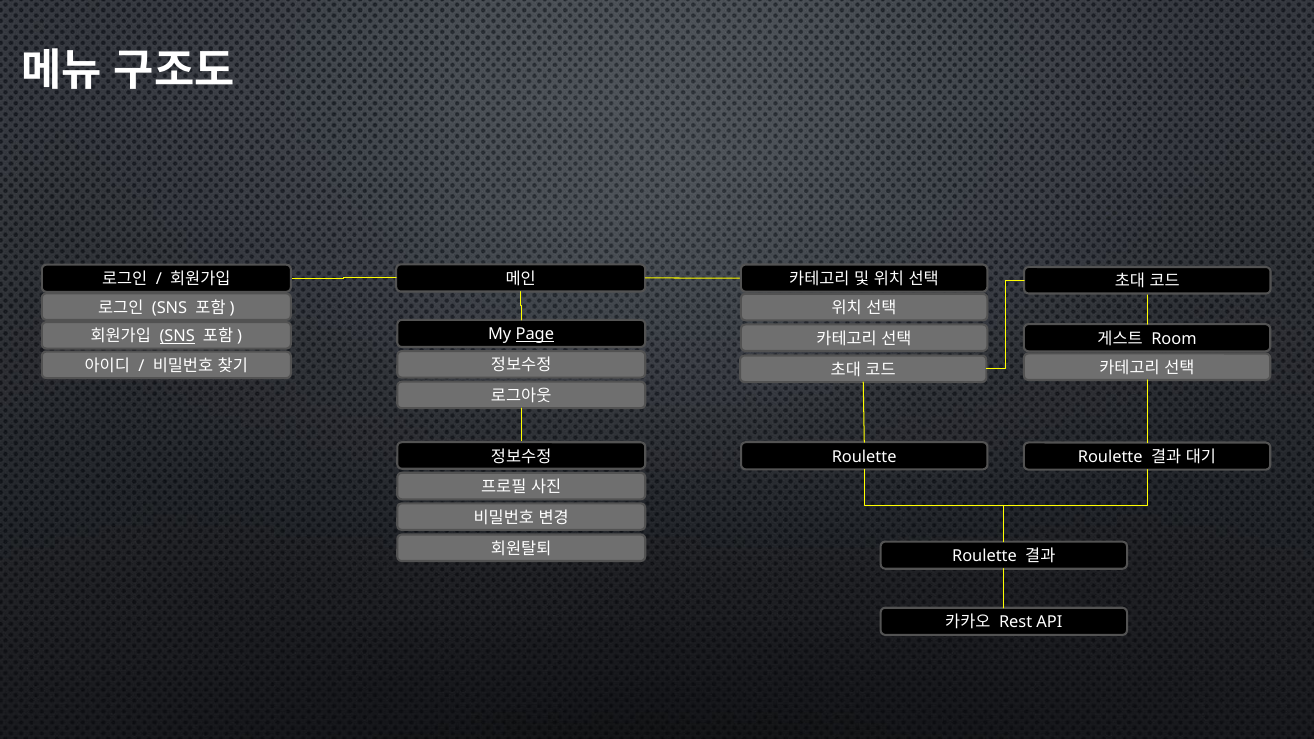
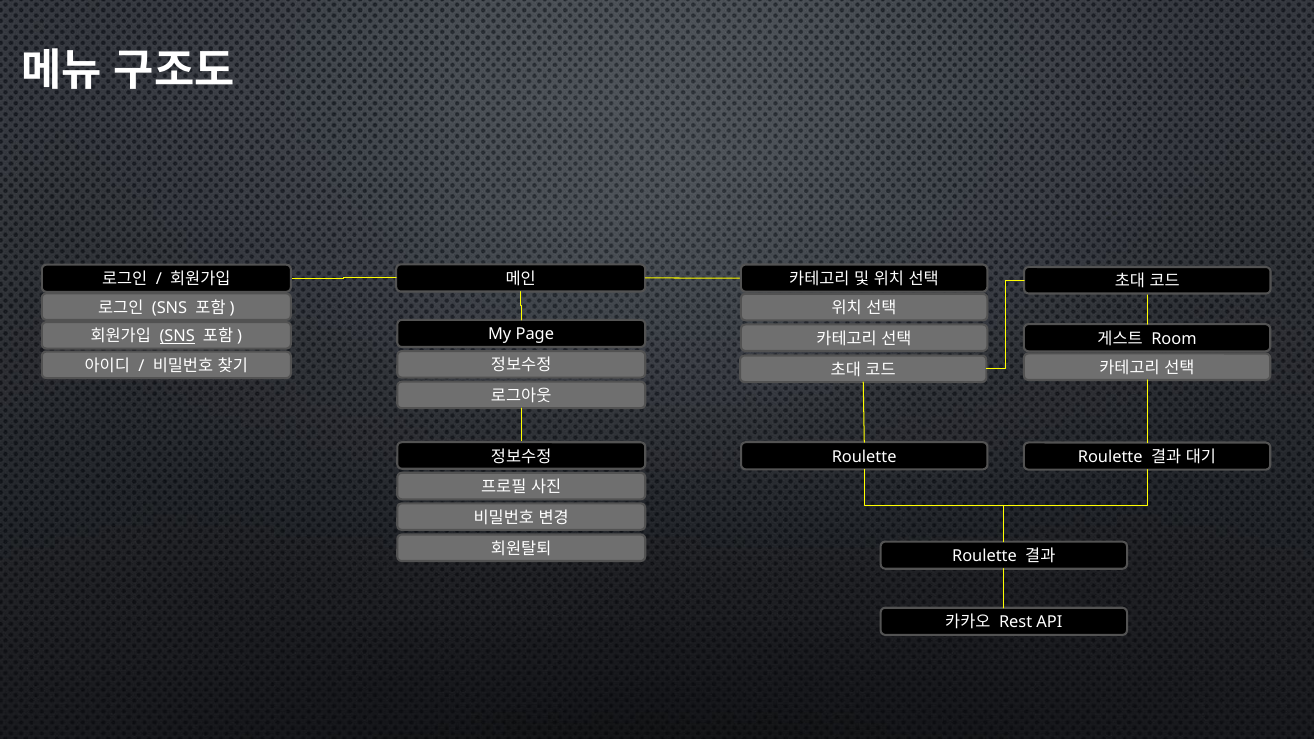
Page underline: present -> none (535, 335)
